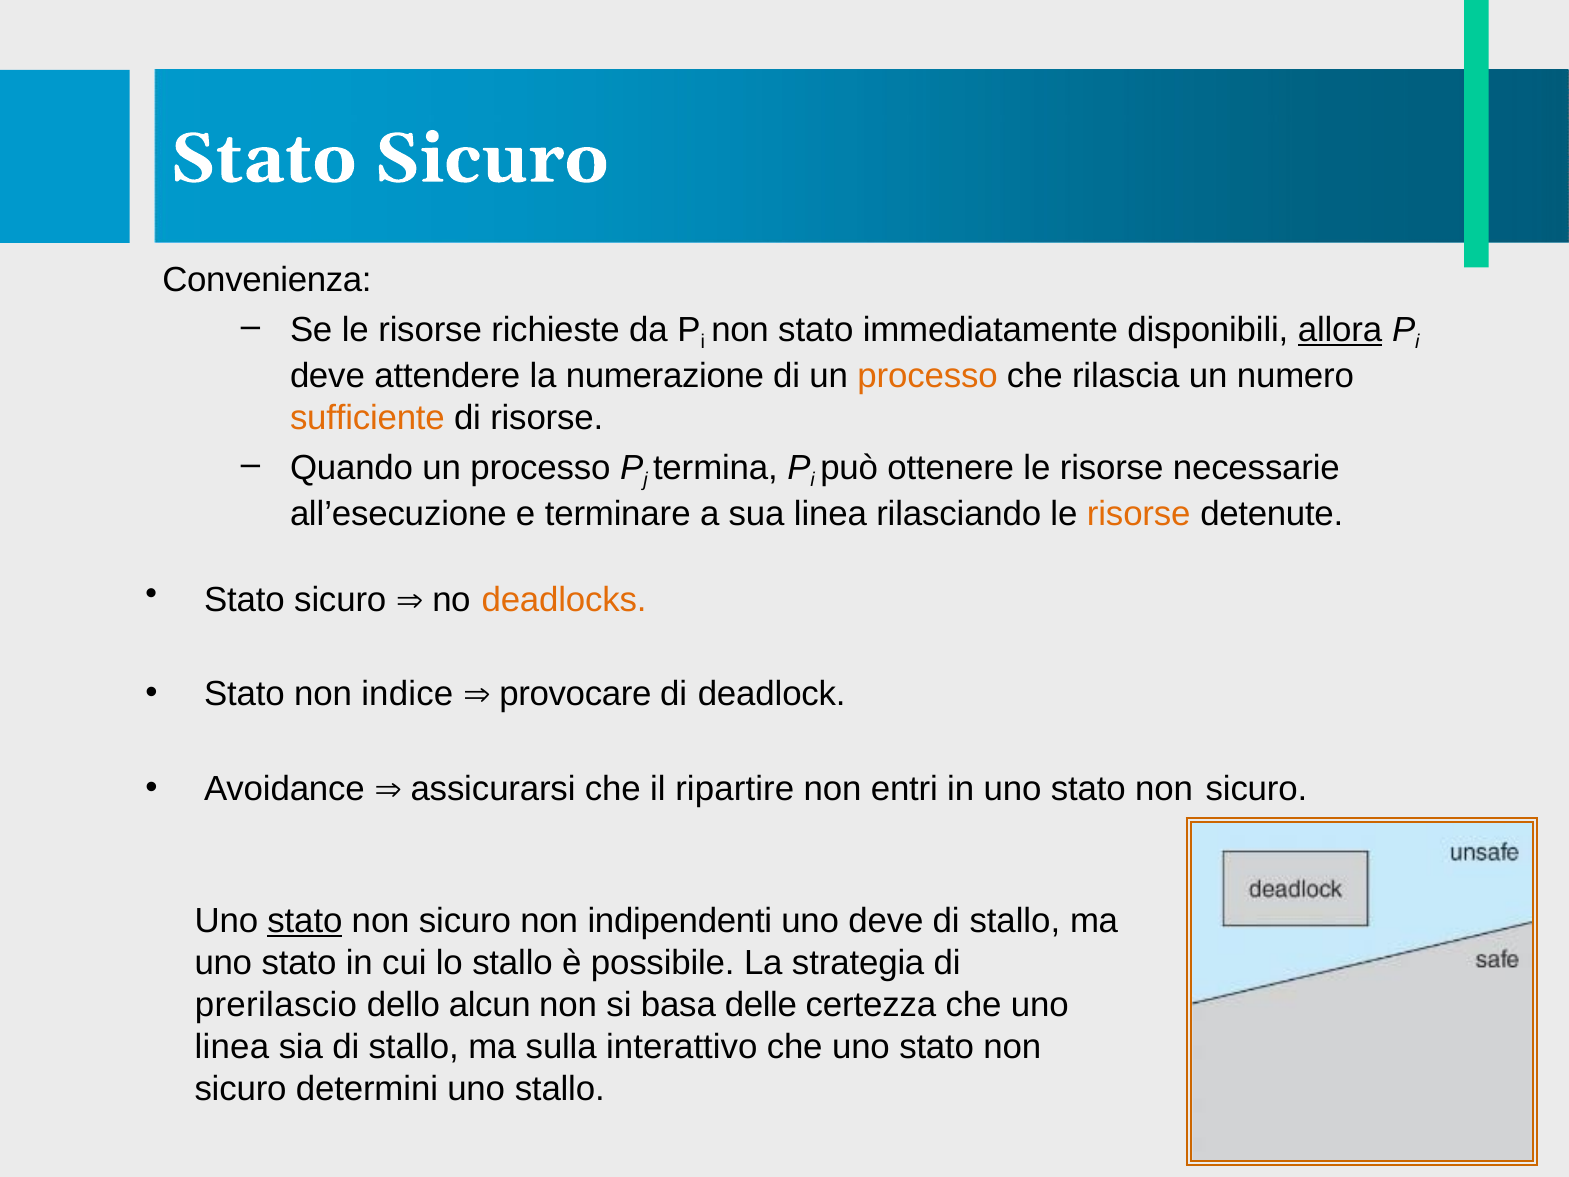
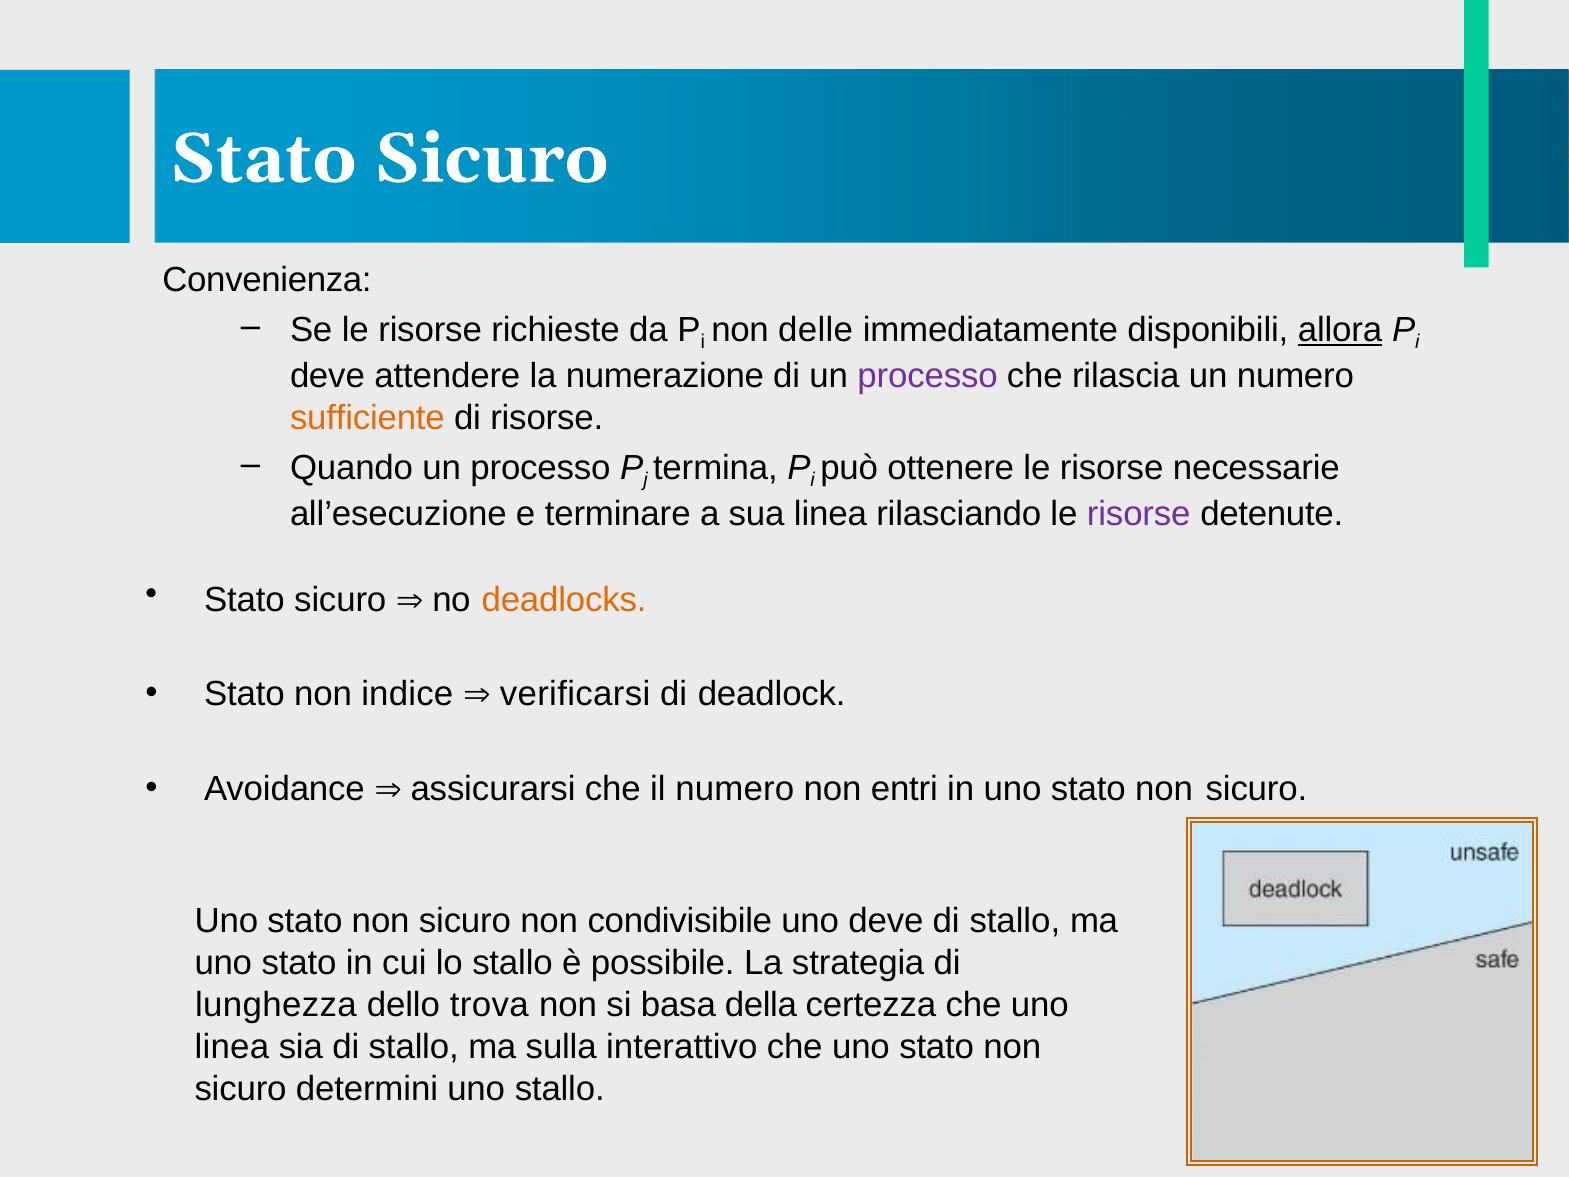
non stato: stato -> delle (816, 330)
processo colour: orange -> purple (928, 376)
risorse colour: orange -> purple (1139, 514)
provocare: provocare -> verificarsi (575, 694)
il ripartire: ripartire -> numero (735, 789)
stato underline: present -> none (305, 921)
indipendenti: indipendenti -> condivisibile (680, 921)
prerilascio: prerilascio -> lunghezza (276, 1005)
alcun: alcun -> trova (489, 1005)
delle: delle -> della (761, 1005)
